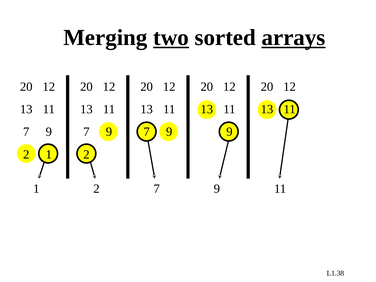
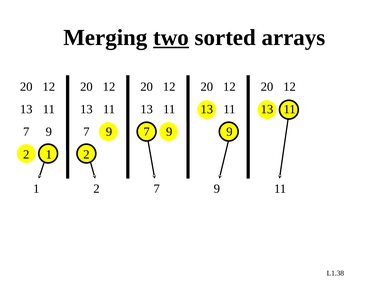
arrays underline: present -> none (294, 38)
